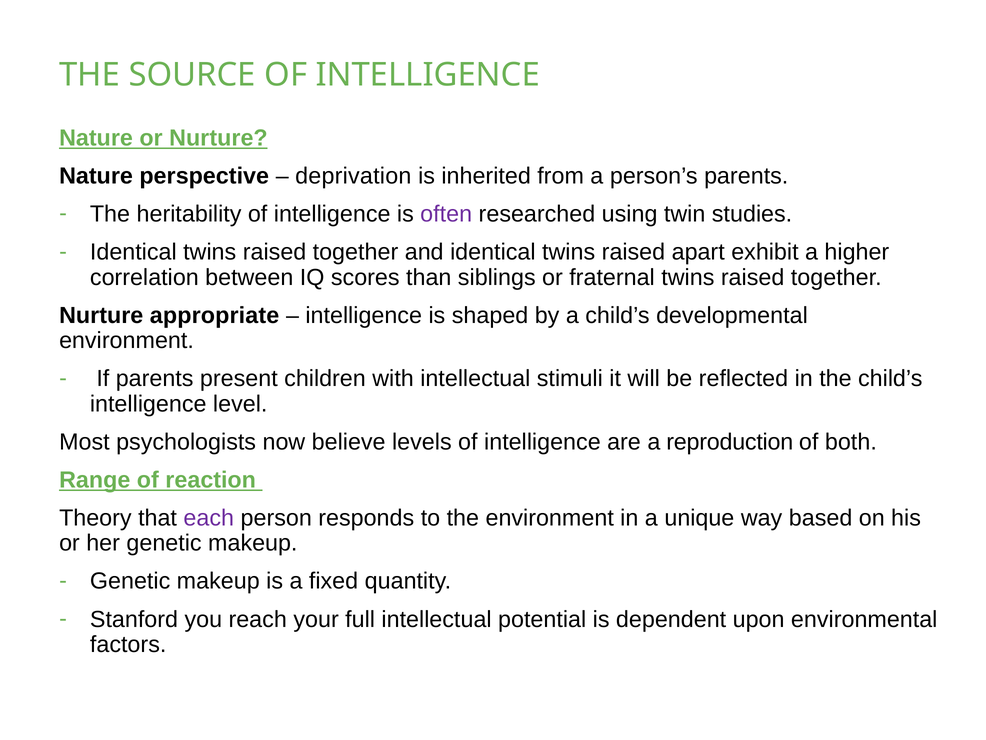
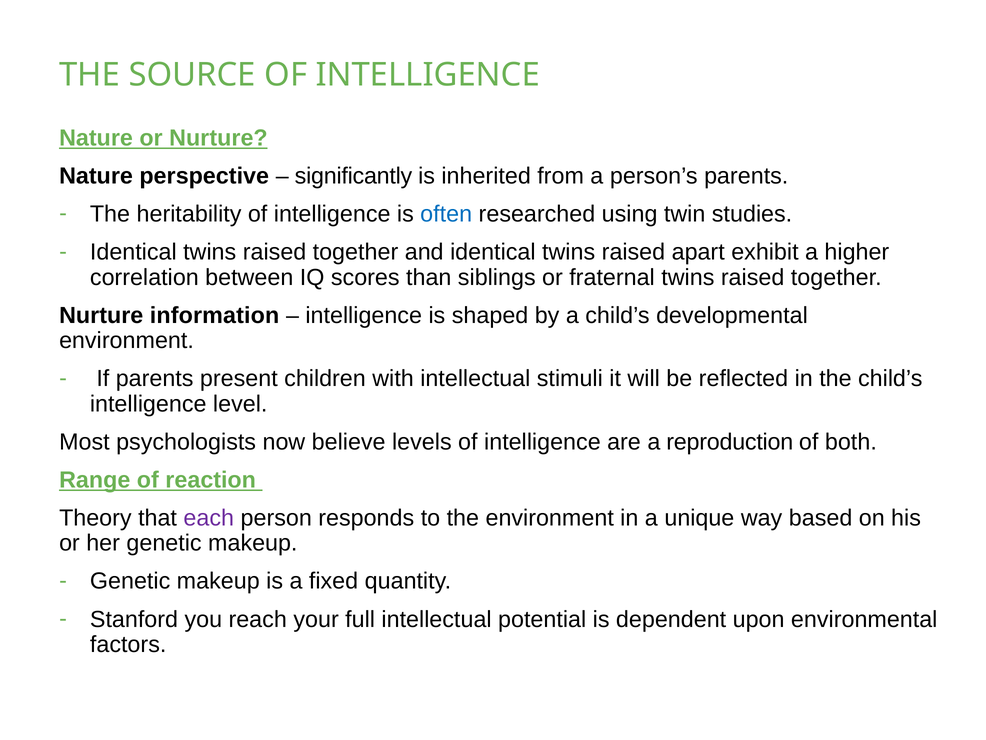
deprivation: deprivation -> significantly (354, 176)
often colour: purple -> blue (446, 214)
appropriate: appropriate -> information (215, 315)
